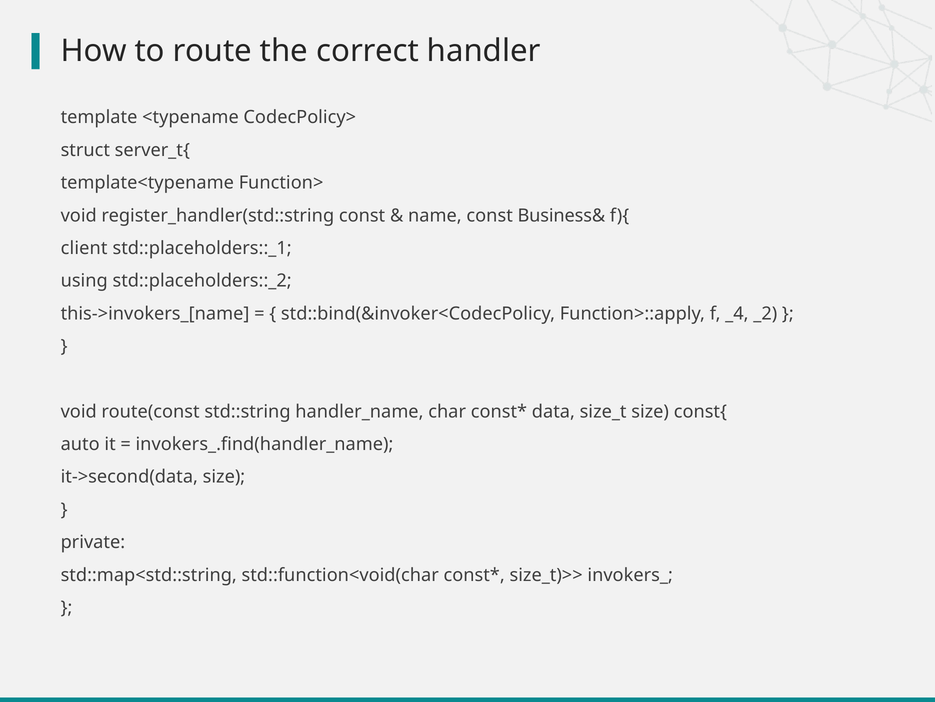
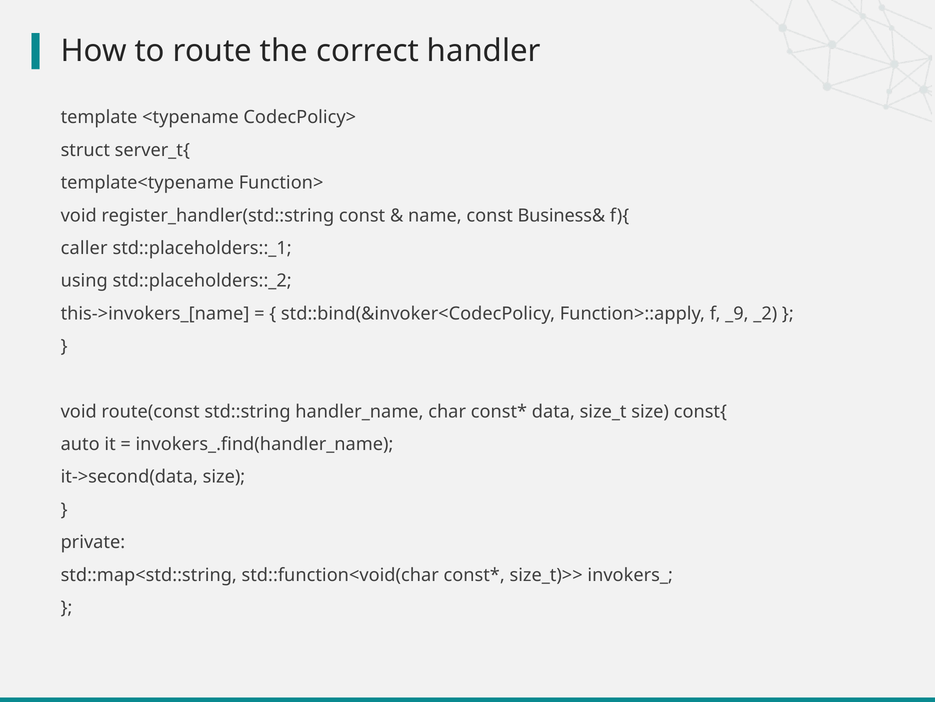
client: client -> caller (84, 248)
_4: _4 -> _9 (737, 313)
